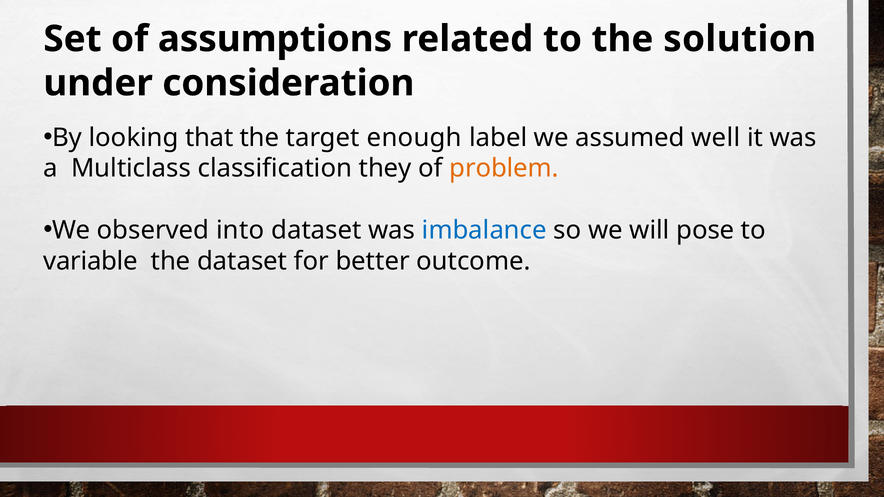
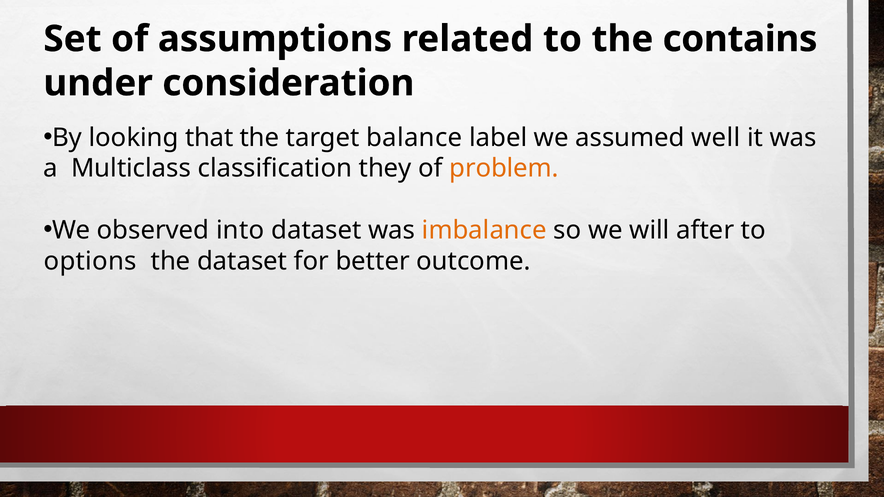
solution: solution -> contains (740, 39)
enough: enough -> balance (414, 138)
imbalance colour: blue -> orange (484, 230)
pose: pose -> after (705, 230)
variable: variable -> options (90, 261)
